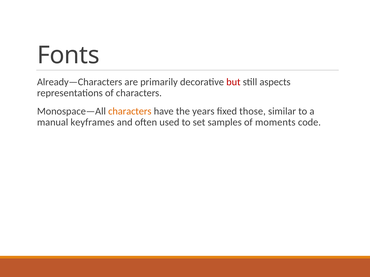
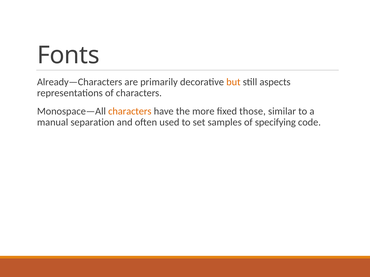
but colour: red -> orange (233, 82)
years: years -> more (203, 111)
keyframes: keyframes -> separation (93, 123)
moments: moments -> specifying (275, 123)
